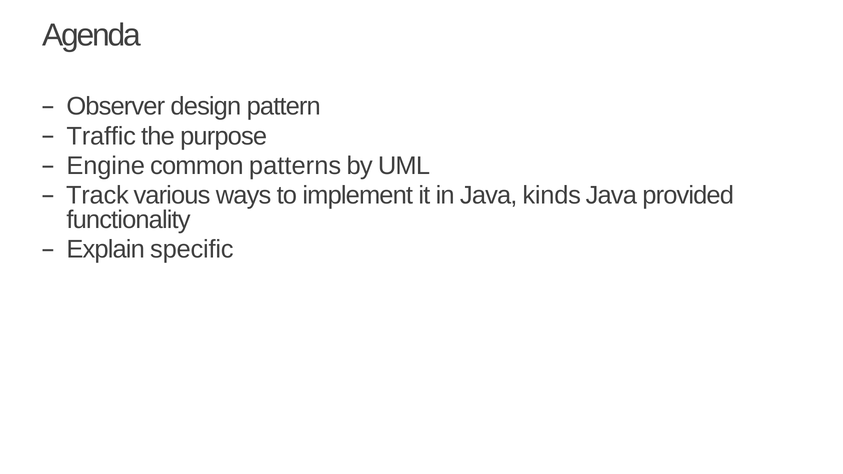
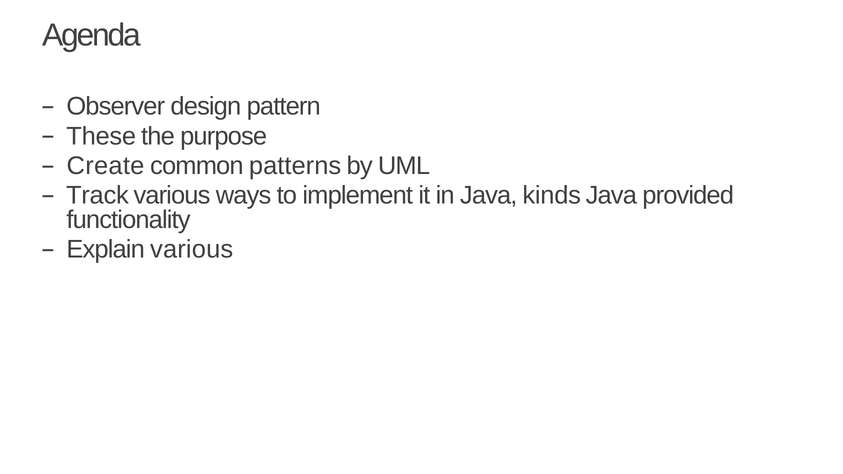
Traffic: Traffic -> These (101, 136)
Engine: Engine -> Create (106, 166)
Explain specific: specific -> various (192, 249)
